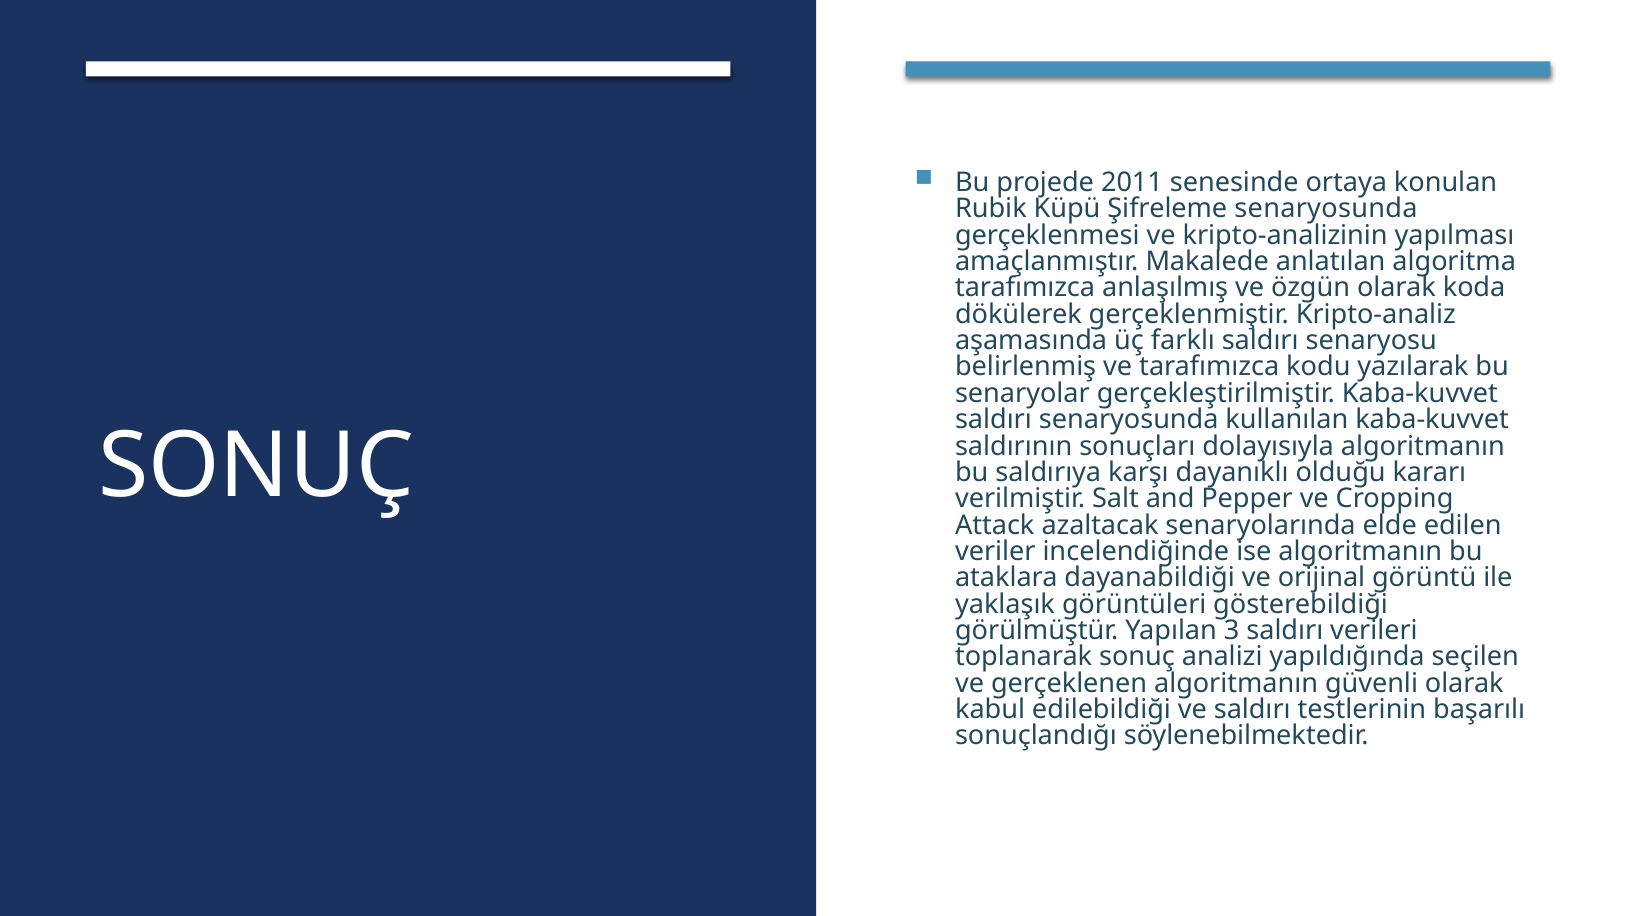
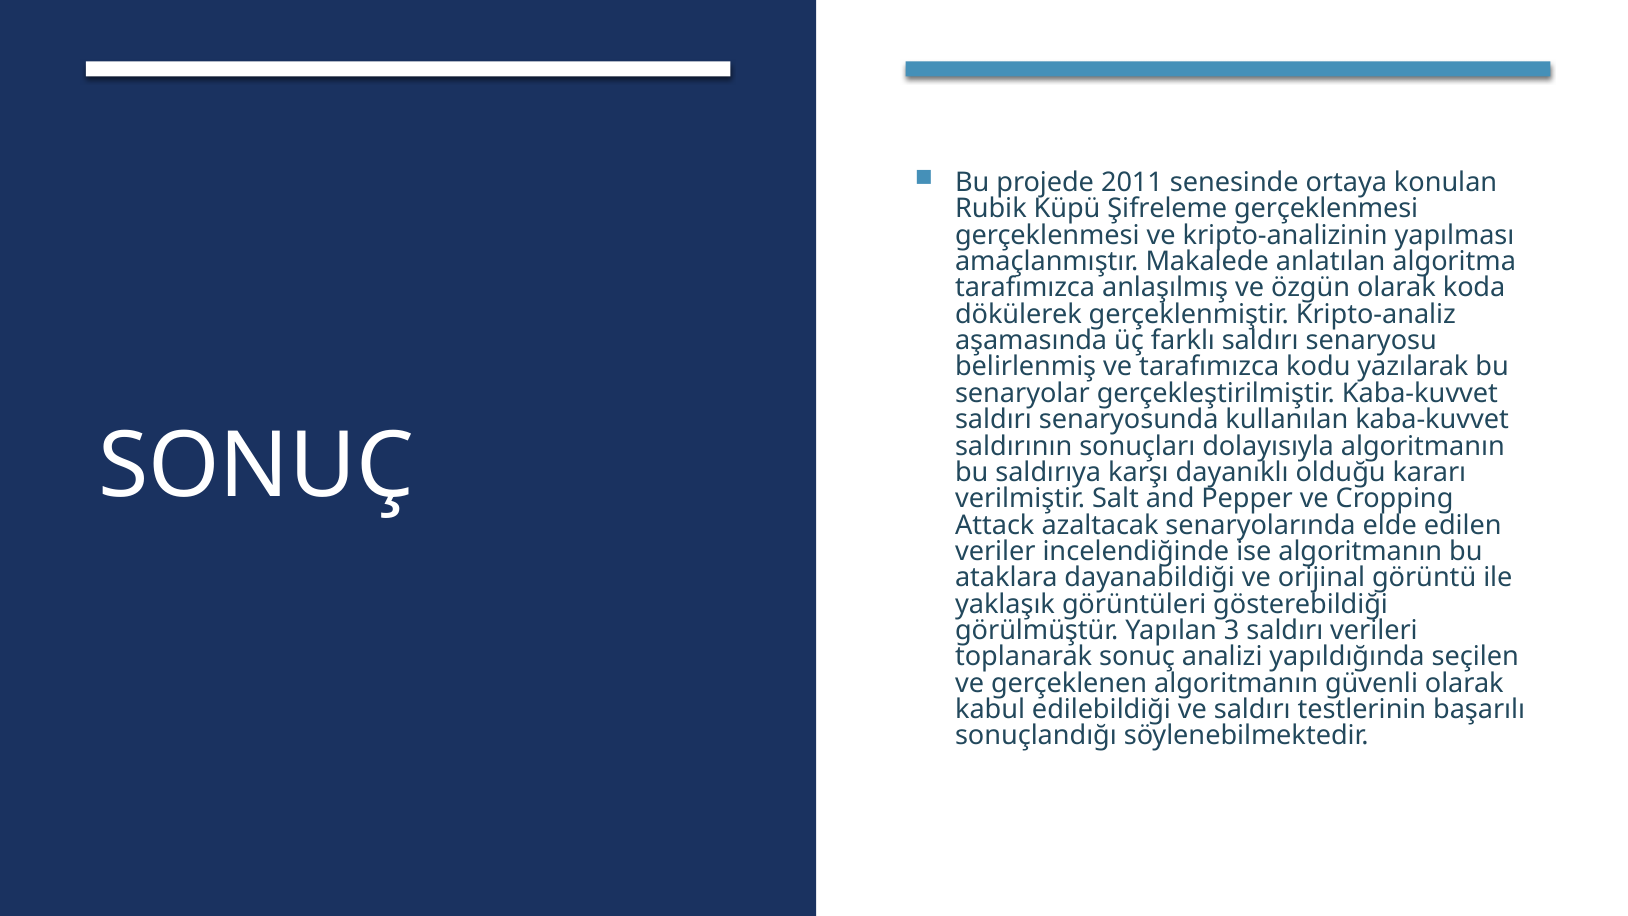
Şifreleme senaryosunda: senaryosunda -> gerçeklenmesi (1326, 209)
